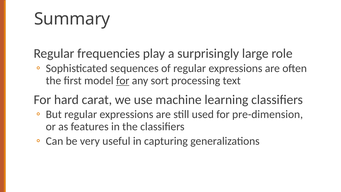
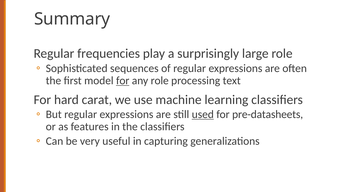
any sort: sort -> role (160, 81)
used underline: none -> present (203, 114)
pre-dimension: pre-dimension -> pre-datasheets (268, 114)
